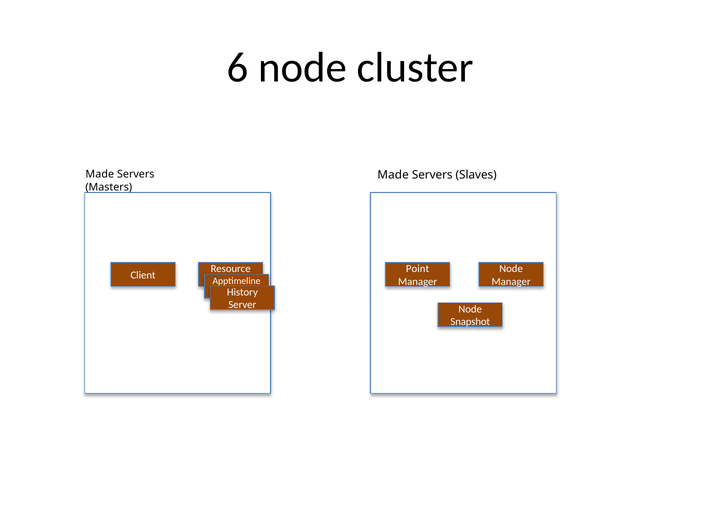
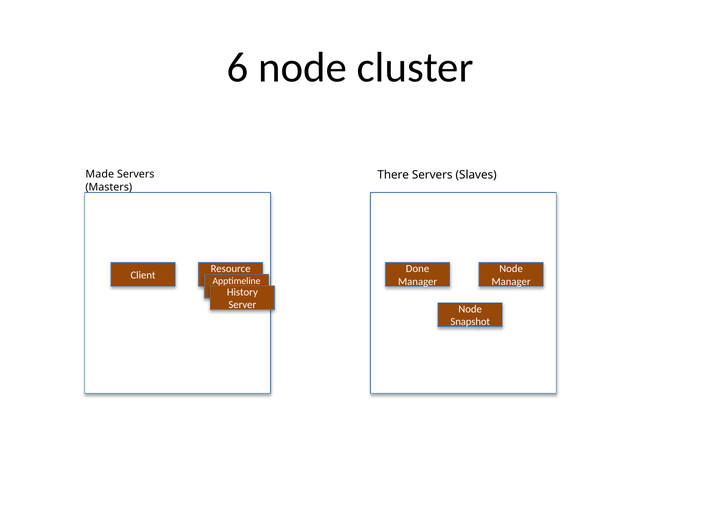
Made: Made -> There (393, 175)
Point: Point -> Done (418, 269)
